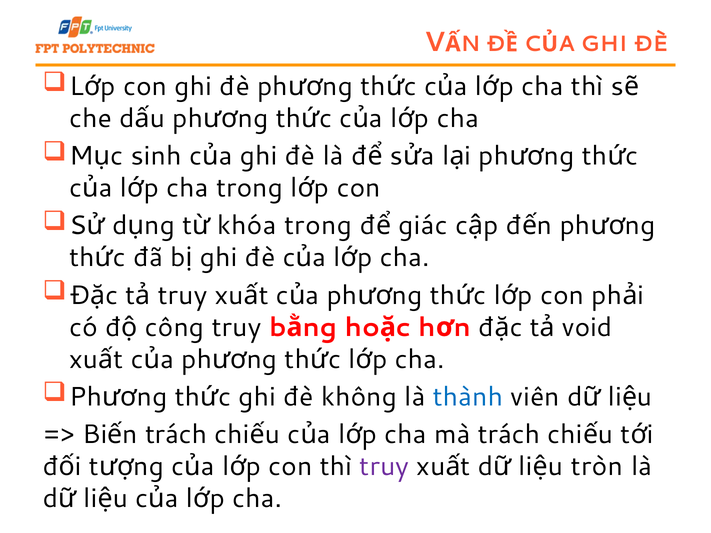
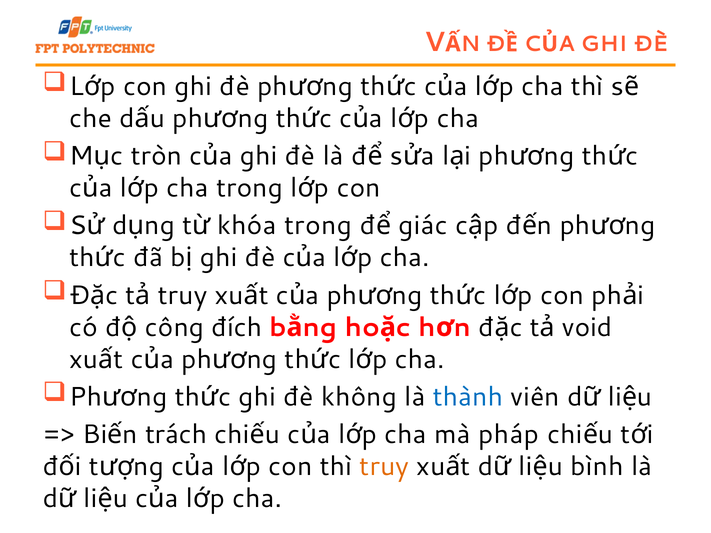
sinh: sinh -> tròn (156, 156)
công truy: truy -> đích (237, 327)
mà trách: trách -> pháp (509, 435)
truy colour: purple -> orange (384, 467)
tròn: tròn -> bình (597, 467)
